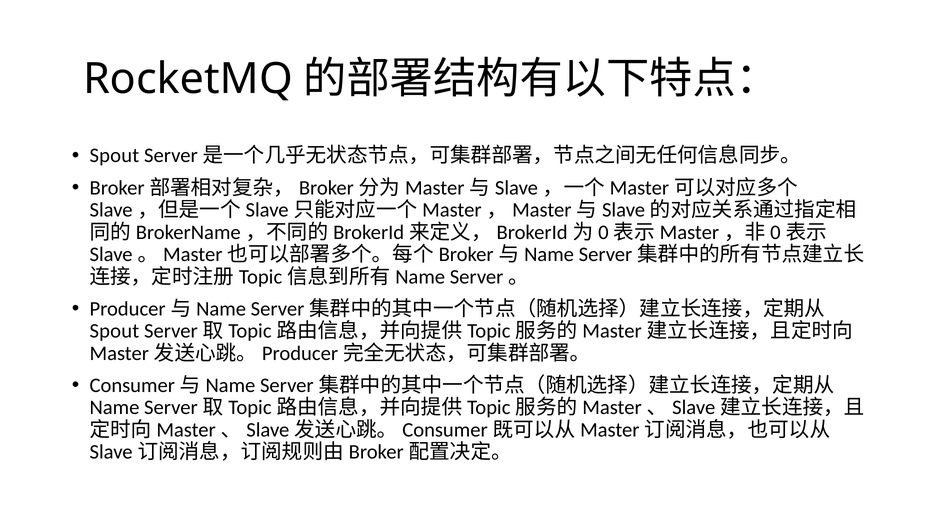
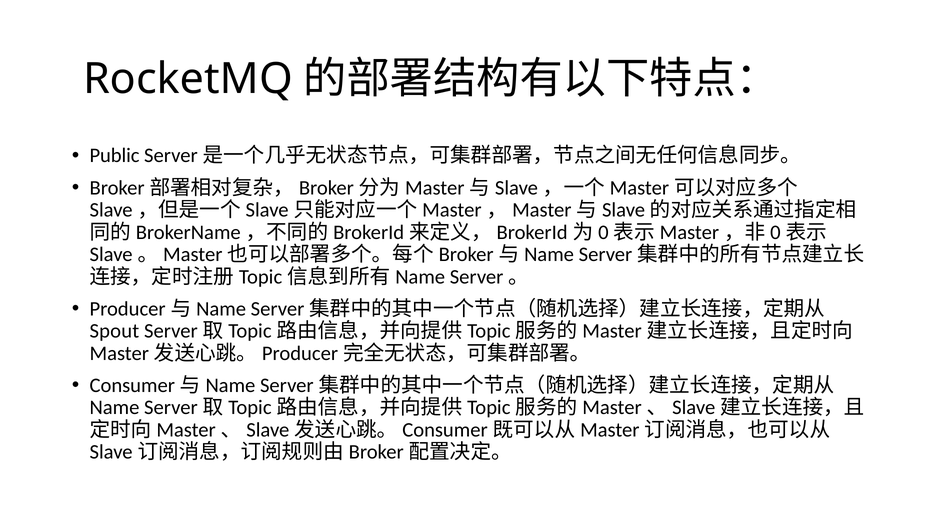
Spout: Spout -> Public (115, 156)
